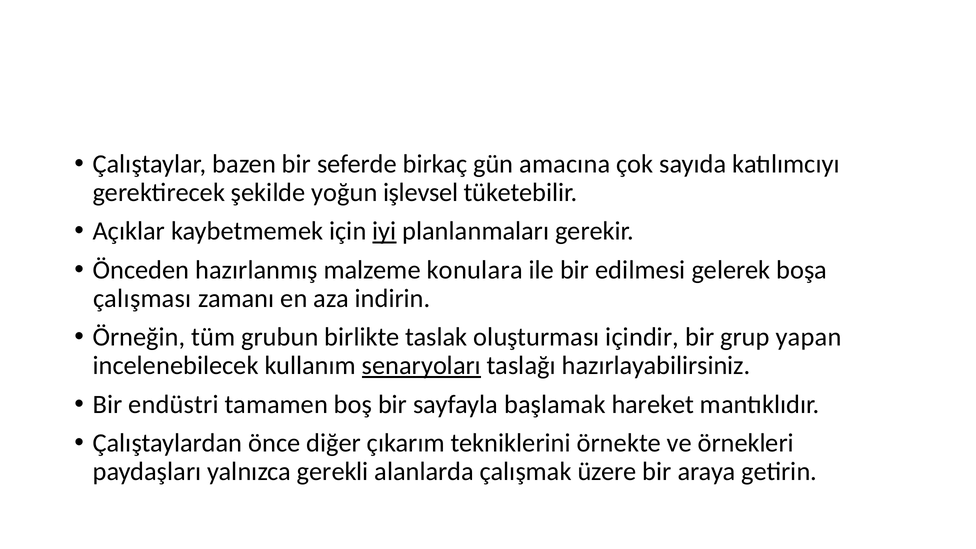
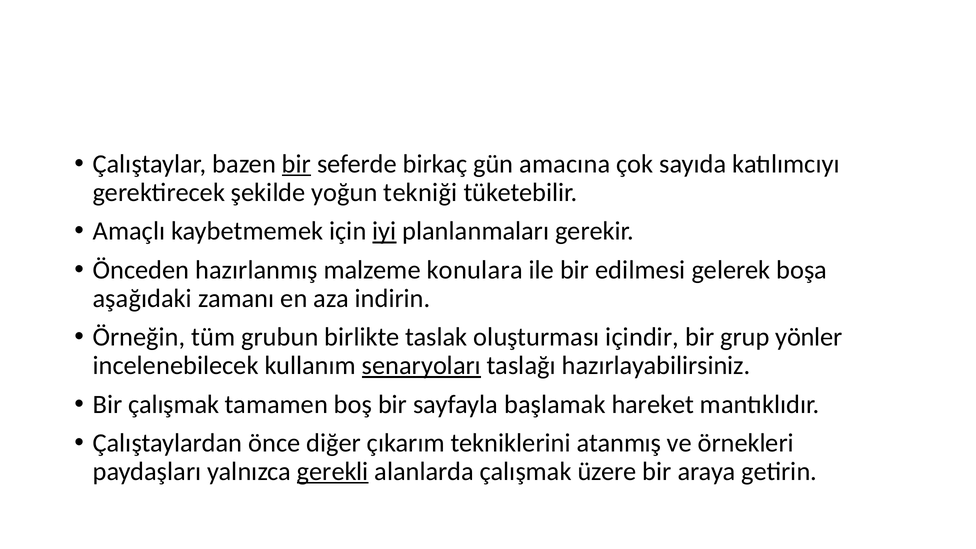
bir underline: none -> present (296, 164)
işlevsel: işlevsel -> tekniği (420, 192)
Açıklar: Açıklar -> Amaçlı (129, 231)
çalışması: çalışması -> aşağıdaki (142, 298)
yapan: yapan -> yönler (809, 337)
Bir endüstri: endüstri -> çalışmak (174, 404)
örnekte: örnekte -> atanmış (619, 443)
gerekli underline: none -> present (333, 472)
